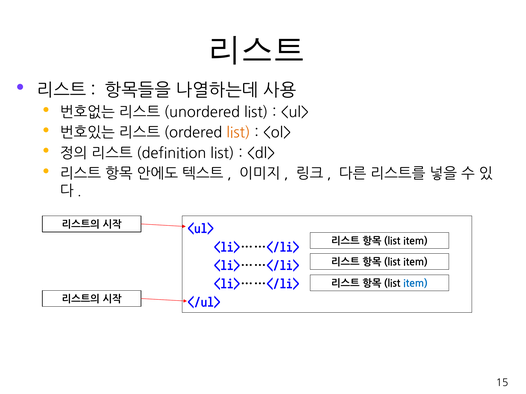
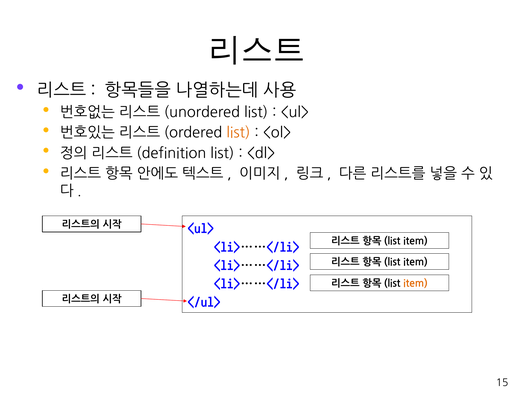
item colour: blue -> orange (416, 284)
